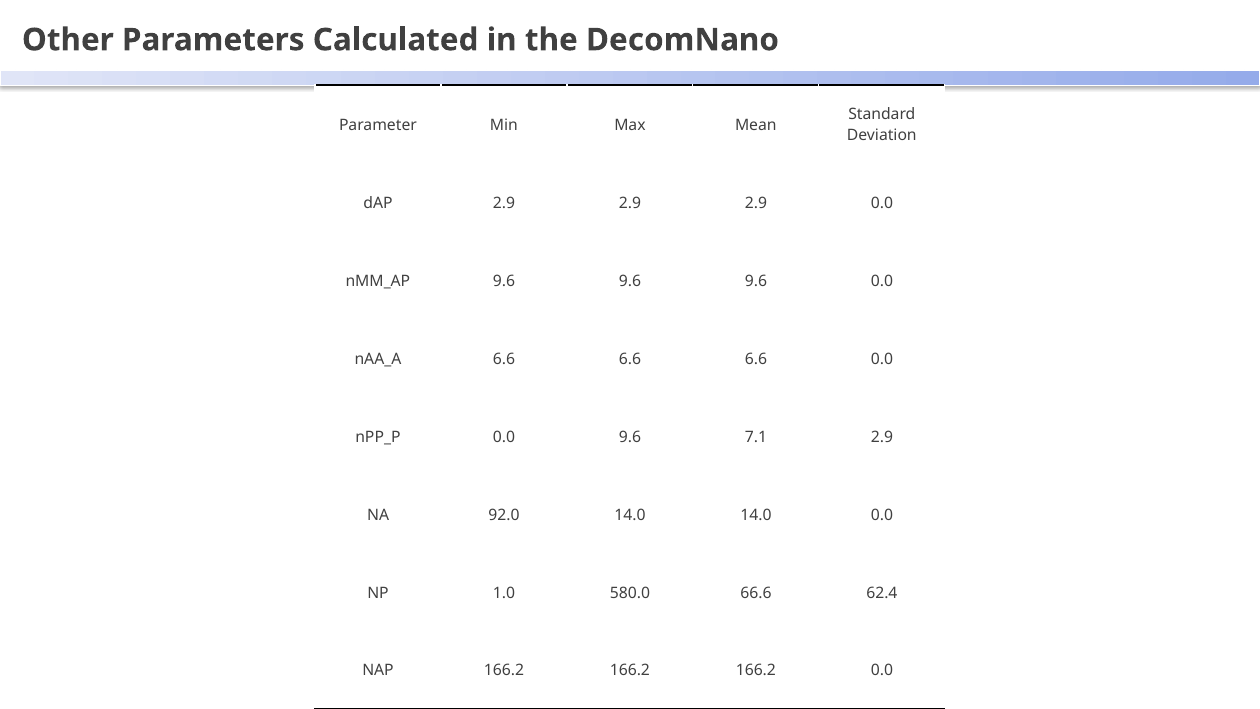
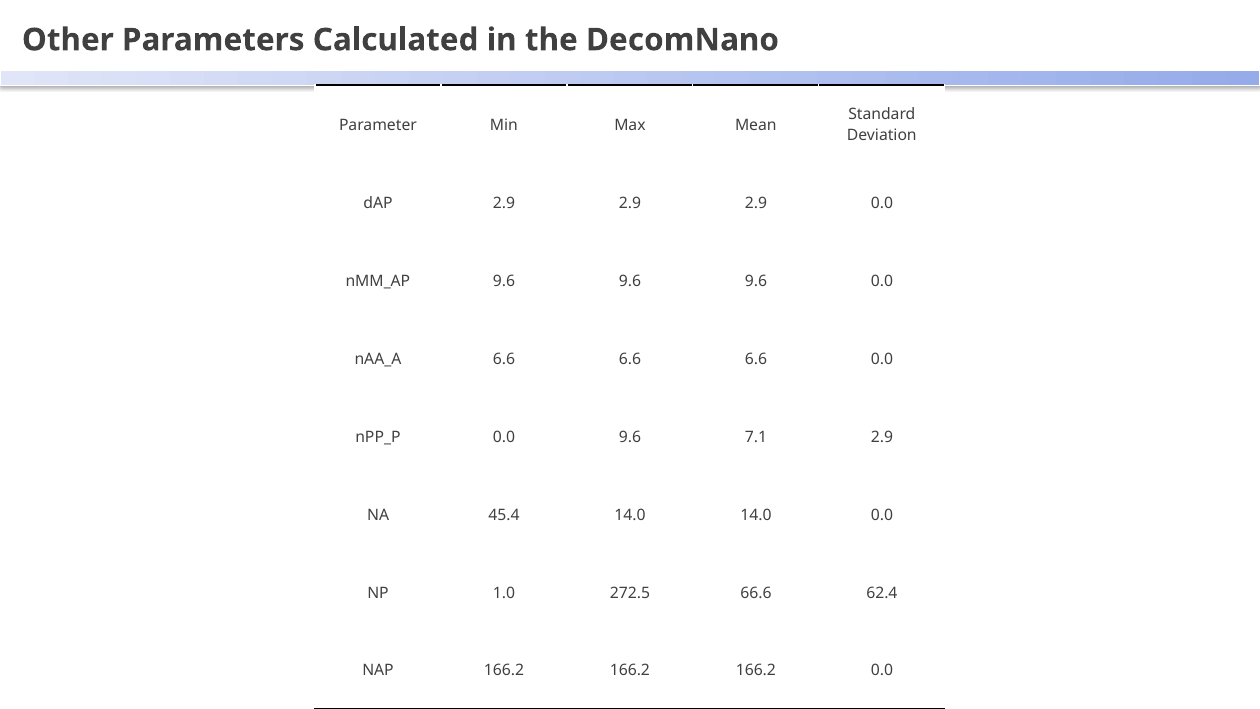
92.0: 92.0 -> 45.4 (504, 515)
580.0: 580.0 -> 272.5 (630, 593)
